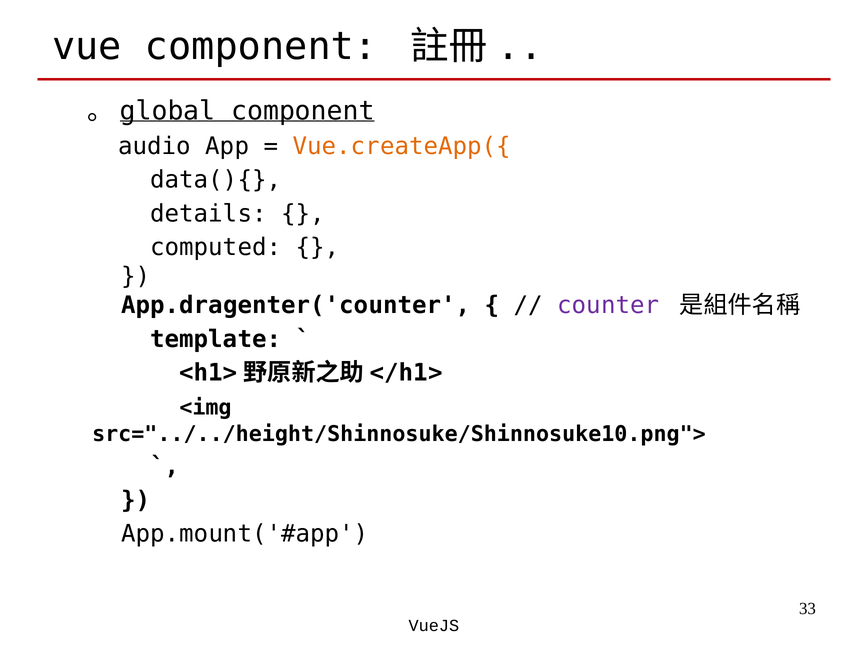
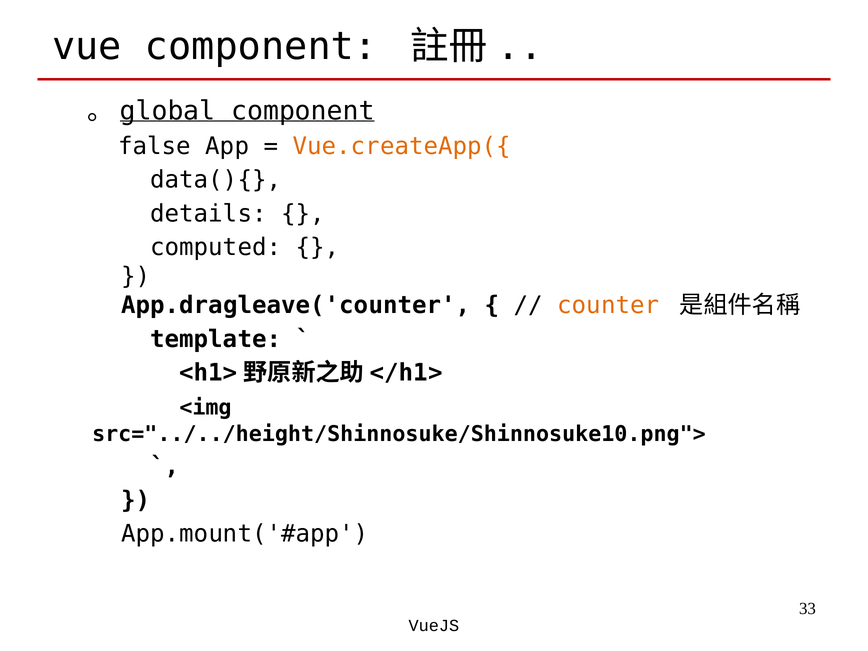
audio: audio -> false (155, 146)
App.dragenter('counter: App.dragenter('counter -> App.dragleave('counter (296, 305)
counter colour: purple -> orange (608, 305)
